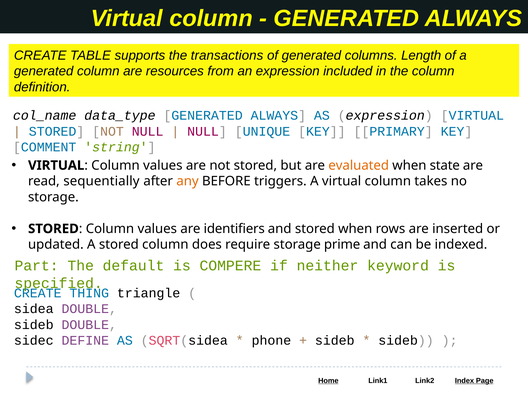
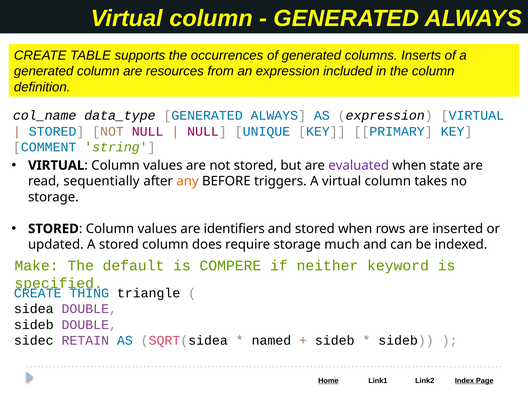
transactions: transactions -> occurrences (227, 55)
Length: Length -> Inserts (421, 55)
evaluated colour: orange -> purple (359, 165)
prime: prime -> much (342, 245)
Part: Part -> Make (37, 266)
DEFINE: DEFINE -> RETAIN (85, 341)
phone: phone -> named (271, 341)
